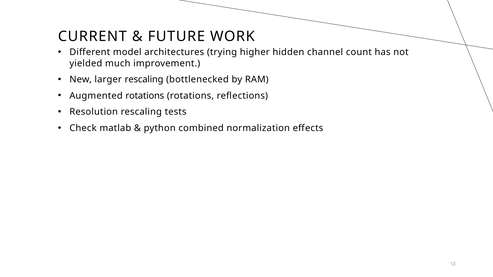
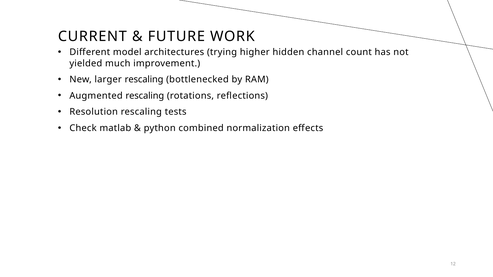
Augmented rotations: rotations -> rescaling (145, 96)
